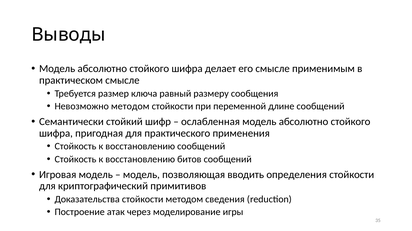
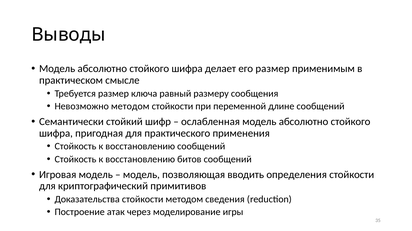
его смысле: смысле -> размер (273, 69)
